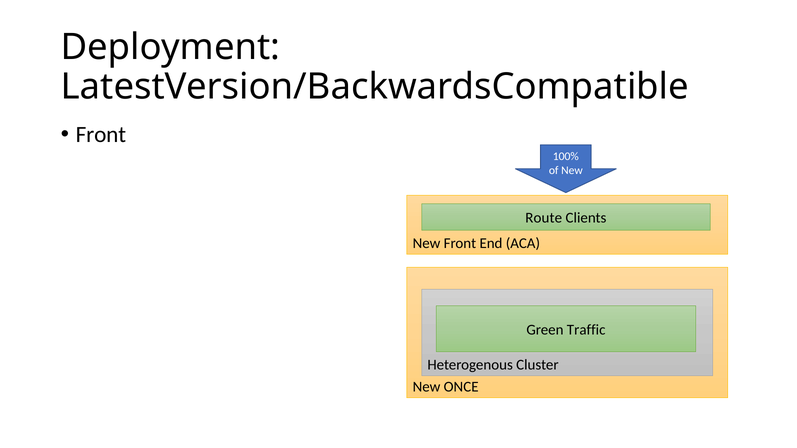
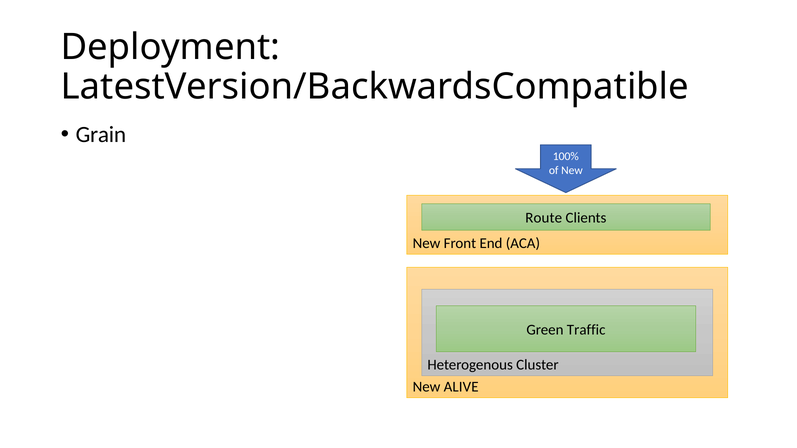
Front: Front -> Grain (101, 135)
ONCE: ONCE -> ALIVE (461, 387)
